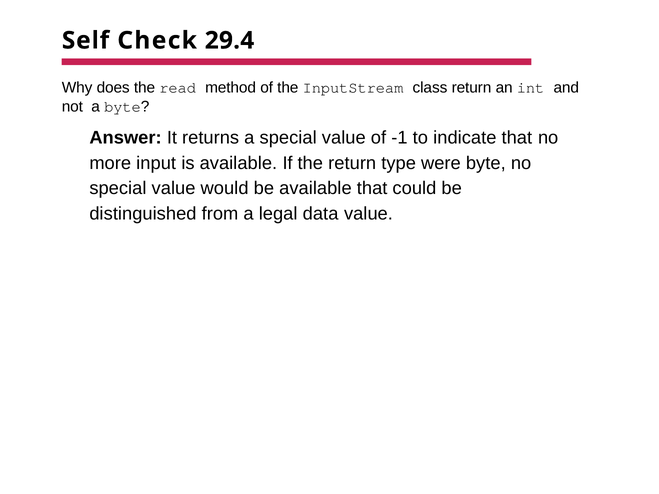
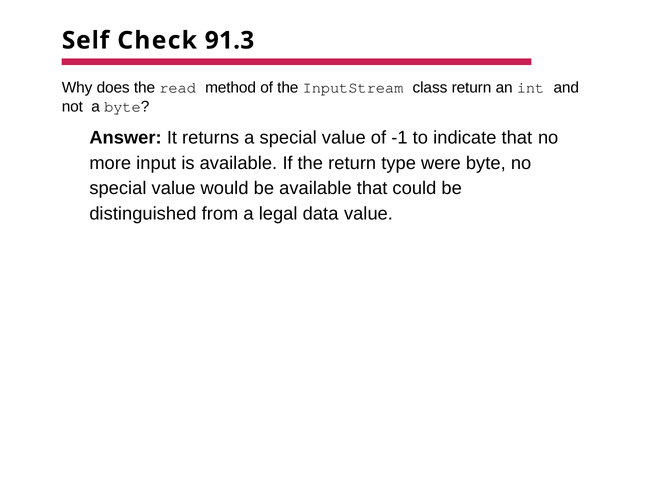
29.4: 29.4 -> 91.3 (230, 40)
